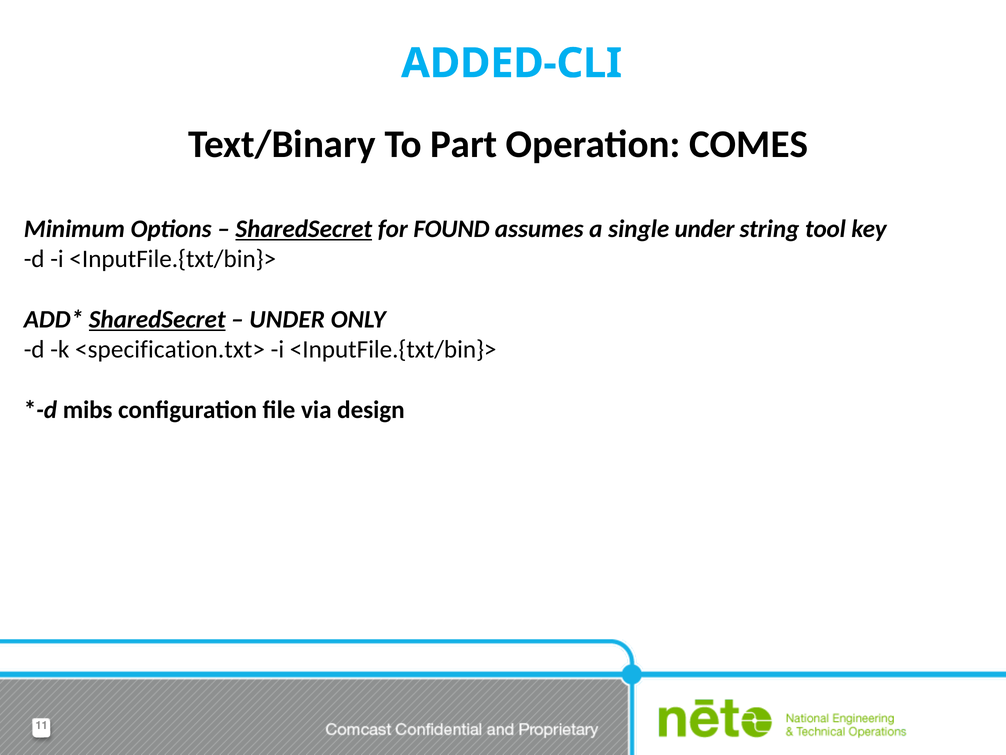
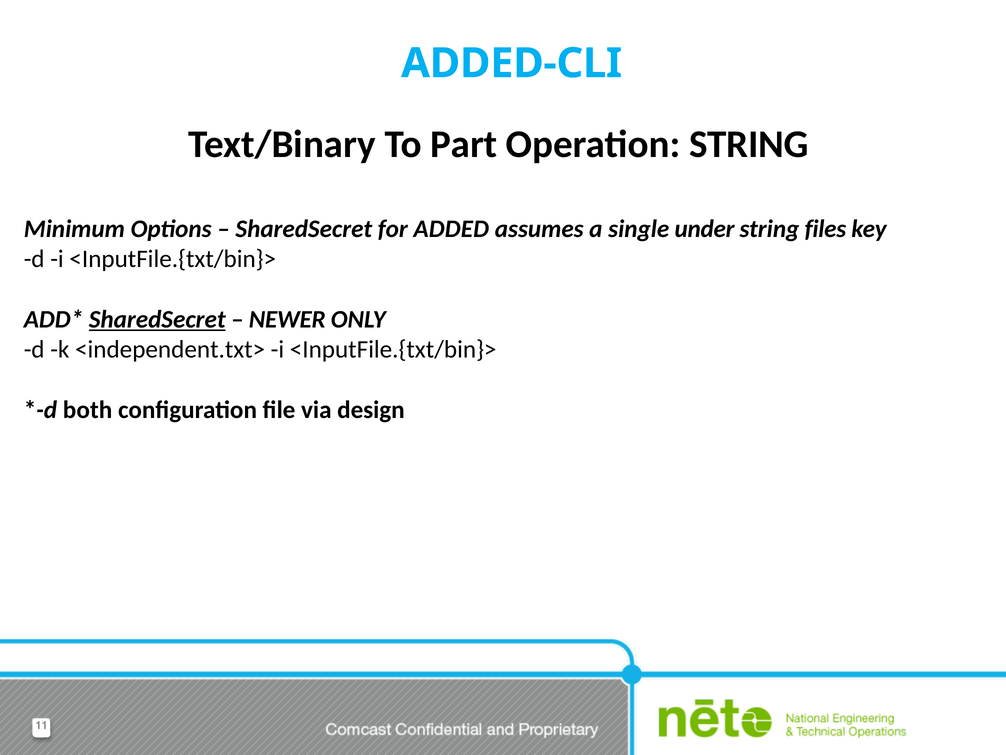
Operation COMES: COMES -> STRING (749, 144)
SharedSecret underline: present -> none (304, 229)
FOUND: FOUND -> ADDED (451, 229)
tool: tool -> files (825, 229)
UNDER: UNDER -> NEWER (287, 319)
<specification.txt>: <specification.txt> -> <independent.txt> (170, 349)
mibs: mibs -> both (88, 410)
